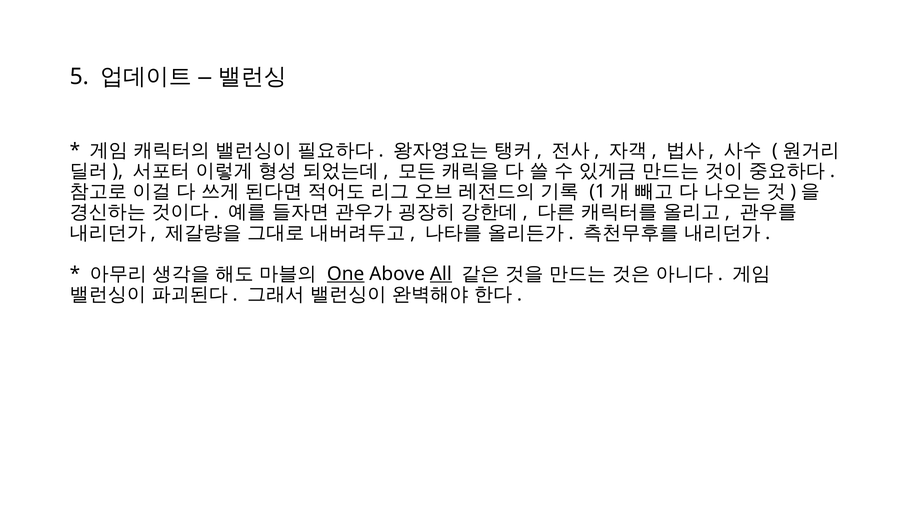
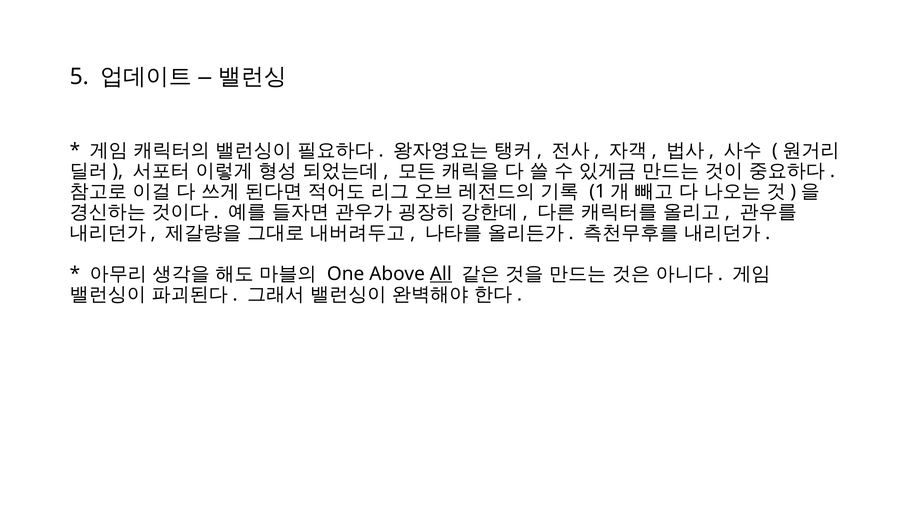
One underline: present -> none (346, 274)
